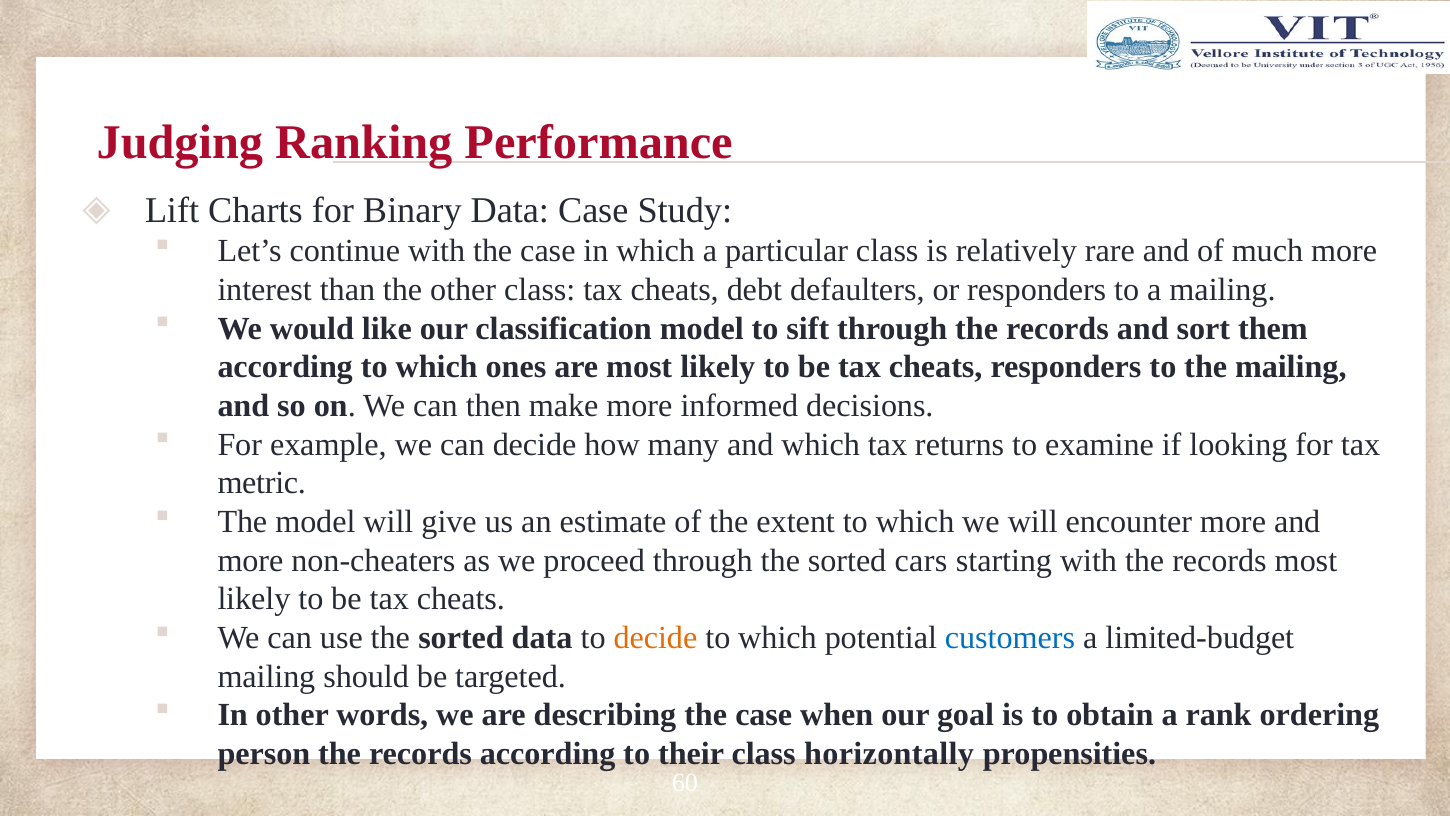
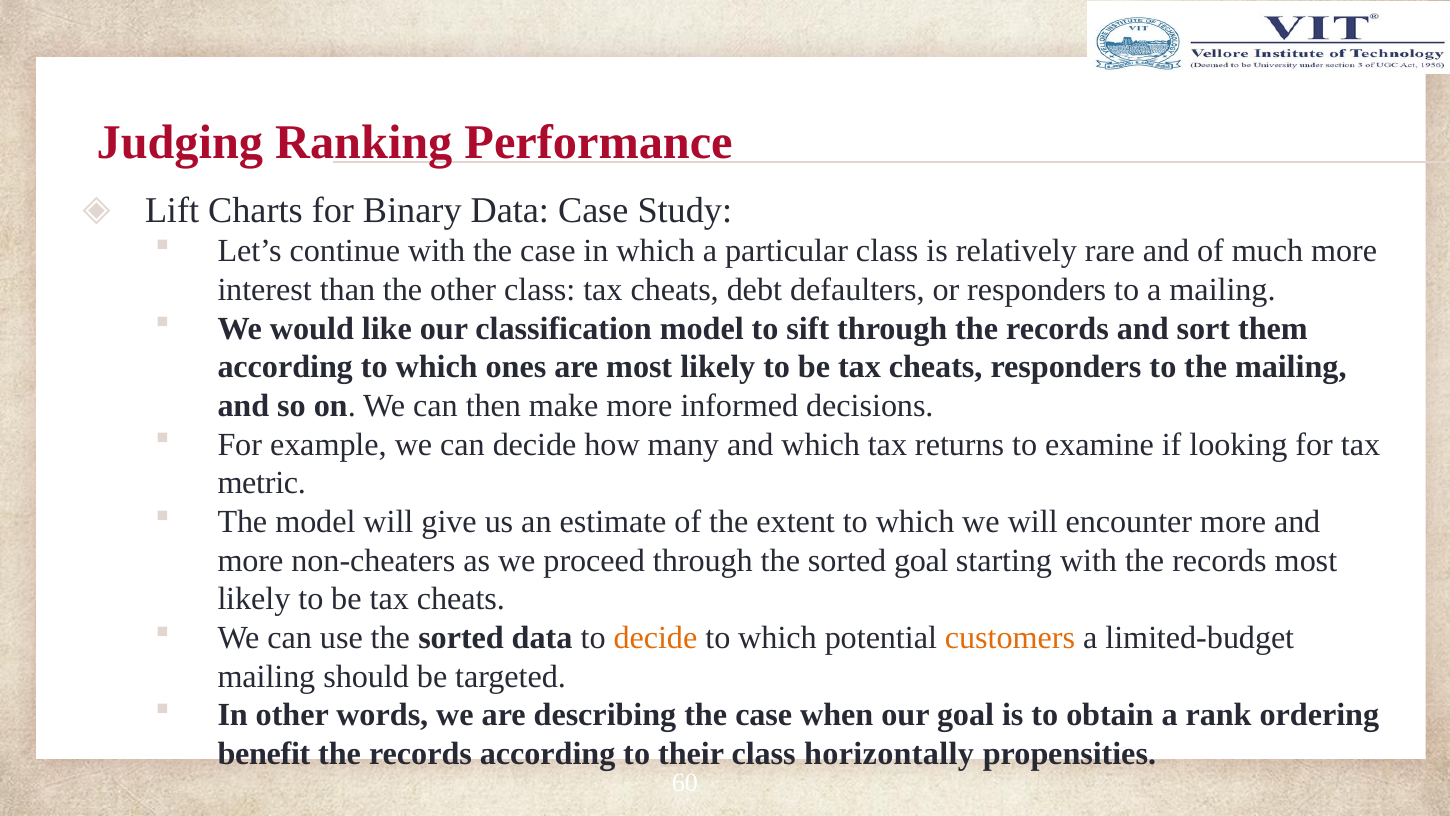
sorted cars: cars -> goal (921, 560)
customers colour: blue -> orange (1010, 638)
person: person -> benefit (264, 754)
